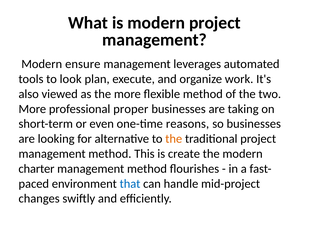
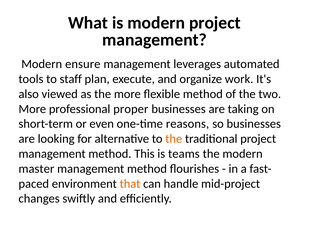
look: look -> staff (71, 79)
create: create -> teams (184, 154)
charter: charter -> master (36, 169)
that colour: blue -> orange (130, 183)
